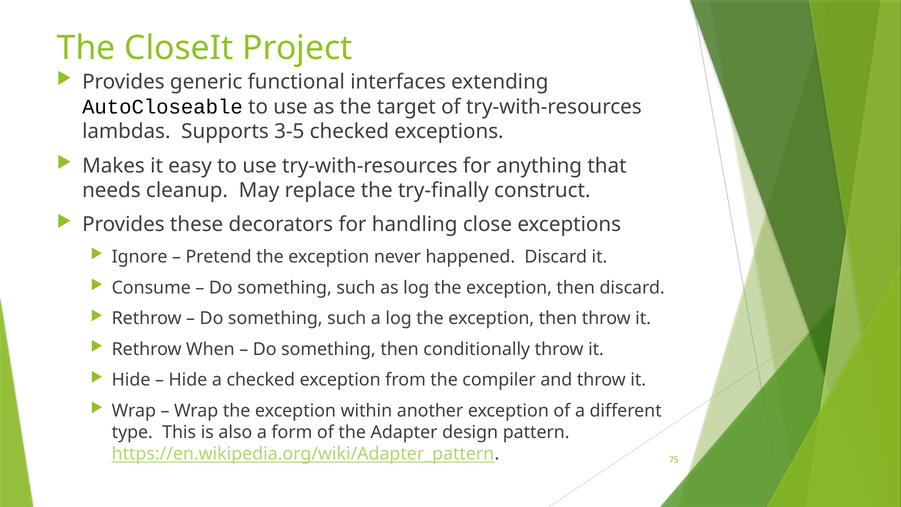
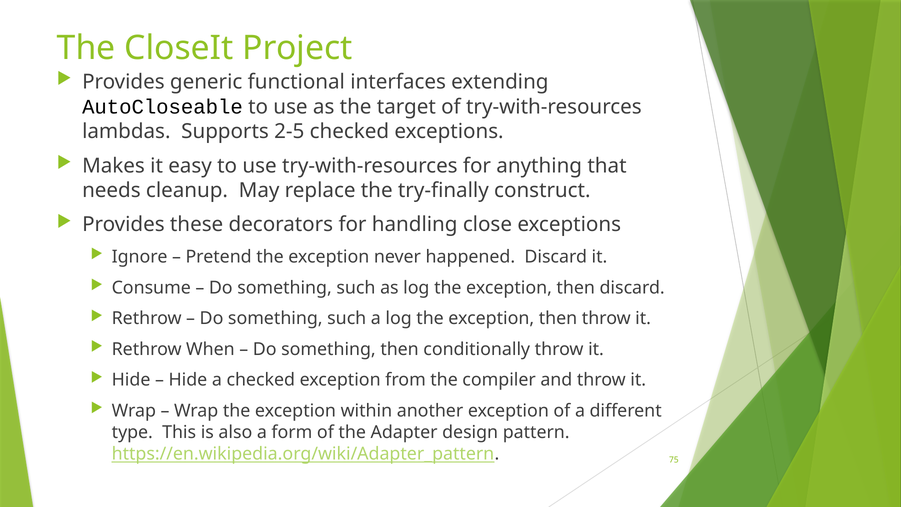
3-5: 3-5 -> 2-5 (289, 131)
